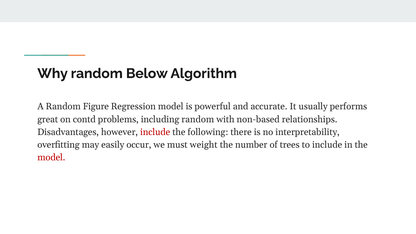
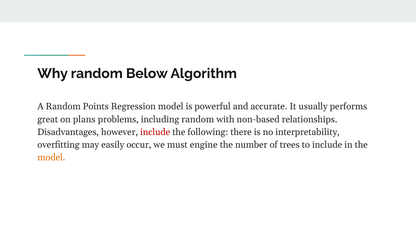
Figure: Figure -> Points (96, 107)
contd: contd -> plans (84, 119)
weight: weight -> engine (204, 145)
model colour: red -> orange (51, 157)
